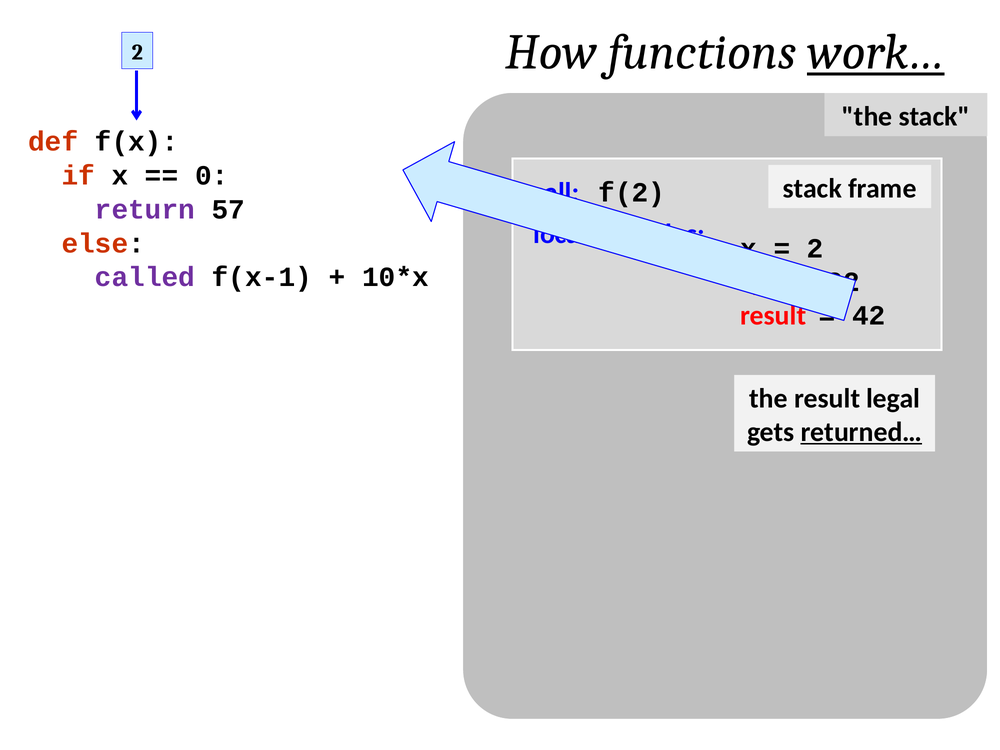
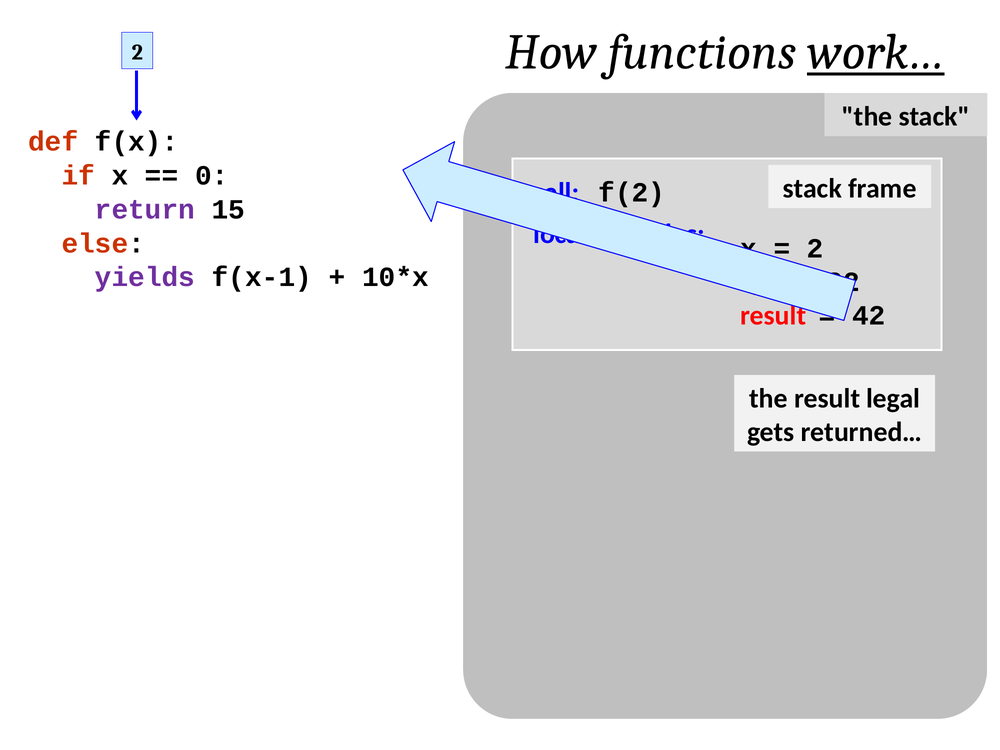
57: 57 -> 15 (228, 209)
called: called -> yields (145, 277)
returned… underline: present -> none (861, 432)
